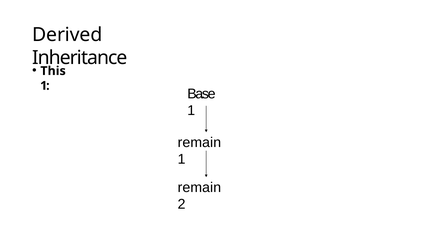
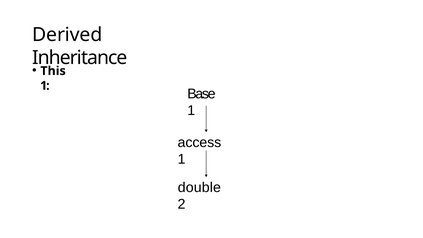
remain: remain -> access (199, 142)
remain: remain -> double (199, 187)
